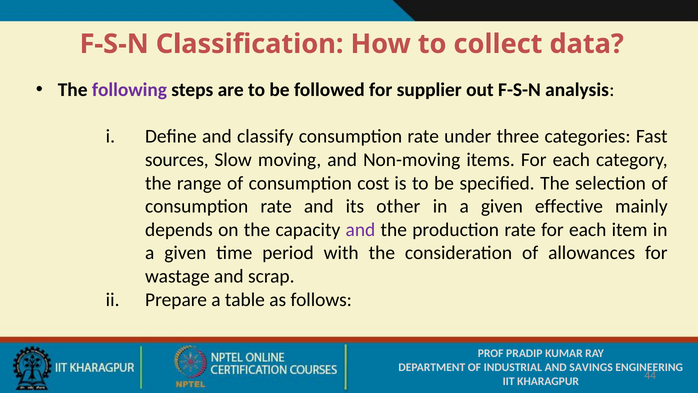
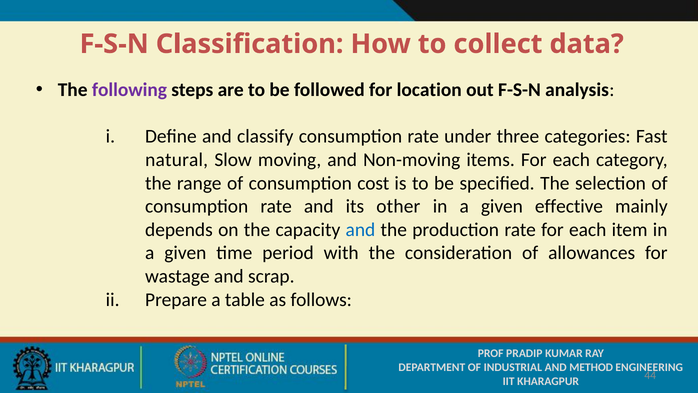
supplier: supplier -> location (429, 90)
sources: sources -> natural (177, 160)
and colour: purple -> blue (360, 230)
SAVINGS: SAVINGS -> METHOD (591, 367)
